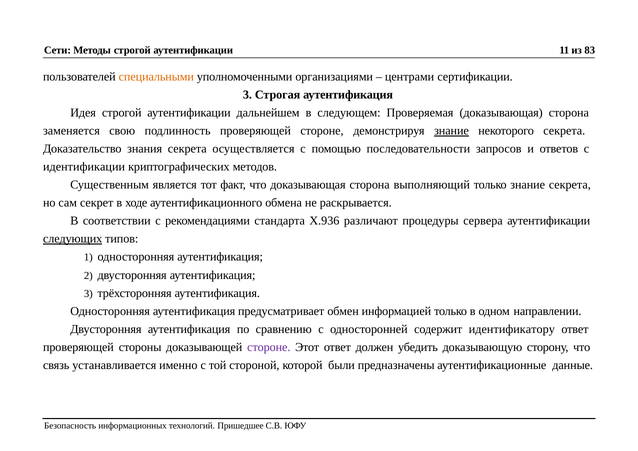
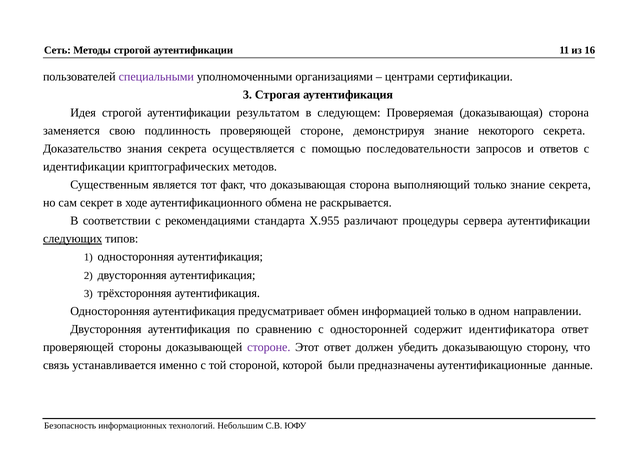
Сети: Сети -> Сеть (57, 50)
83: 83 -> 16 (590, 50)
специальными colour: orange -> purple (156, 77)
дальнейшем: дальнейшем -> результатом (268, 113)
знание underline: present -> none (451, 131)
Х.936: Х.936 -> Х.955 (324, 221)
идентификатору: идентификатору -> идентификатора (512, 329)
Пришедшее: Пришедшее -> Небольшим (240, 426)
